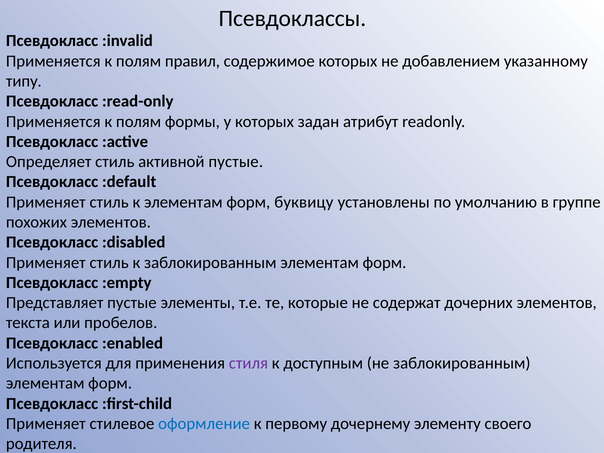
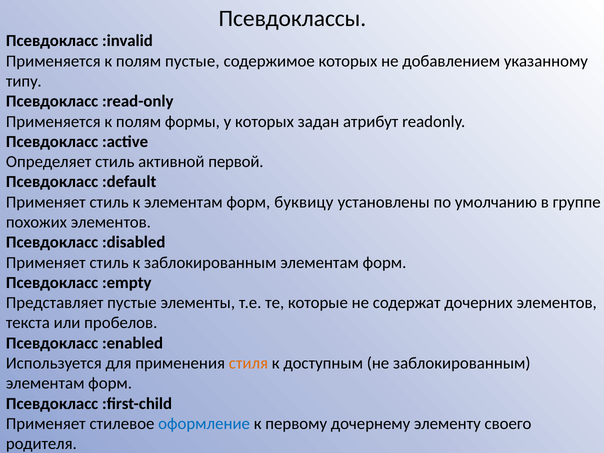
полям правил: правил -> пустые (192, 61)
активной пустые: пустые -> первой (236, 162)
стиля colour: purple -> orange (248, 363)
